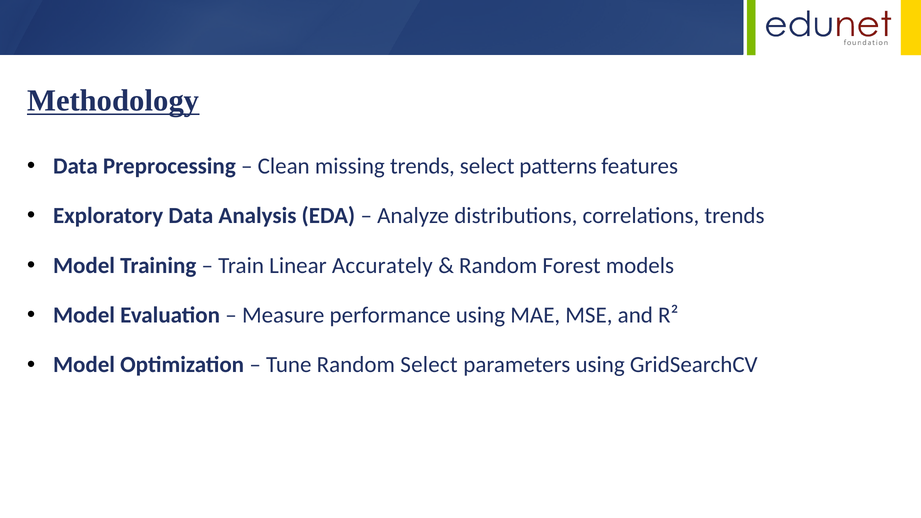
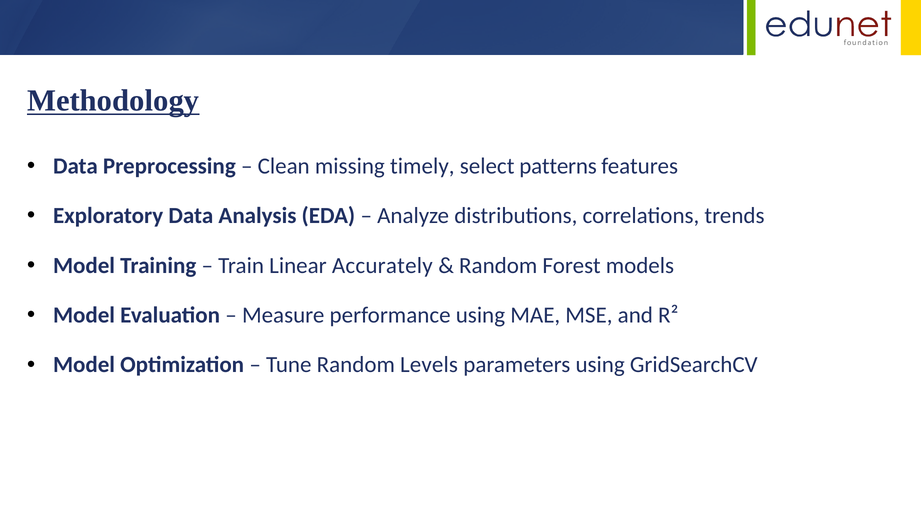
missing trends: trends -> timely (422, 166)
Random Select: Select -> Levels (429, 365)
